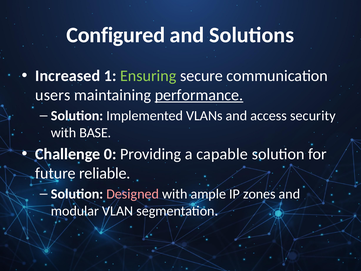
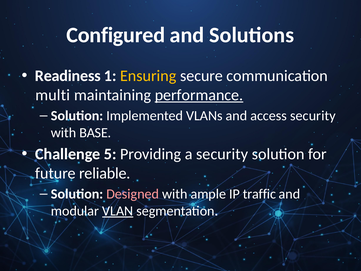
Increased: Increased -> Readiness (68, 76)
Ensuring colour: light green -> yellow (148, 76)
users: users -> multi (53, 95)
0: 0 -> 5 (110, 154)
a capable: capable -> security (222, 154)
zones: zones -> traffic (259, 194)
VLAN underline: none -> present (118, 211)
